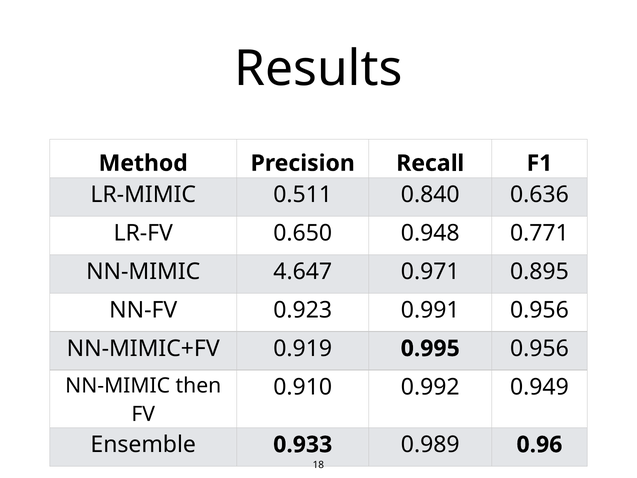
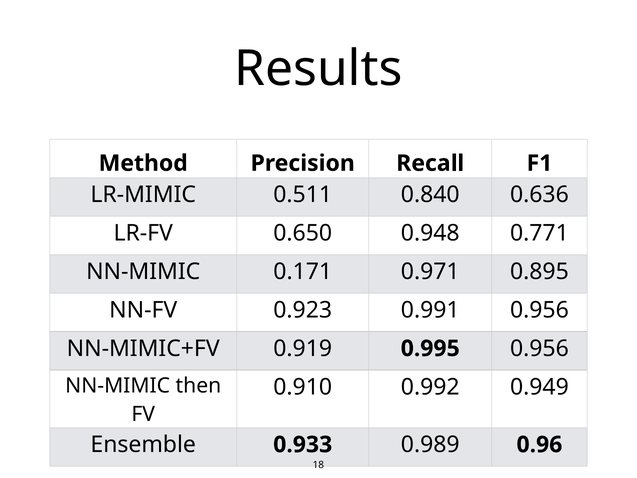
4.647: 4.647 -> 0.171 (303, 271)
